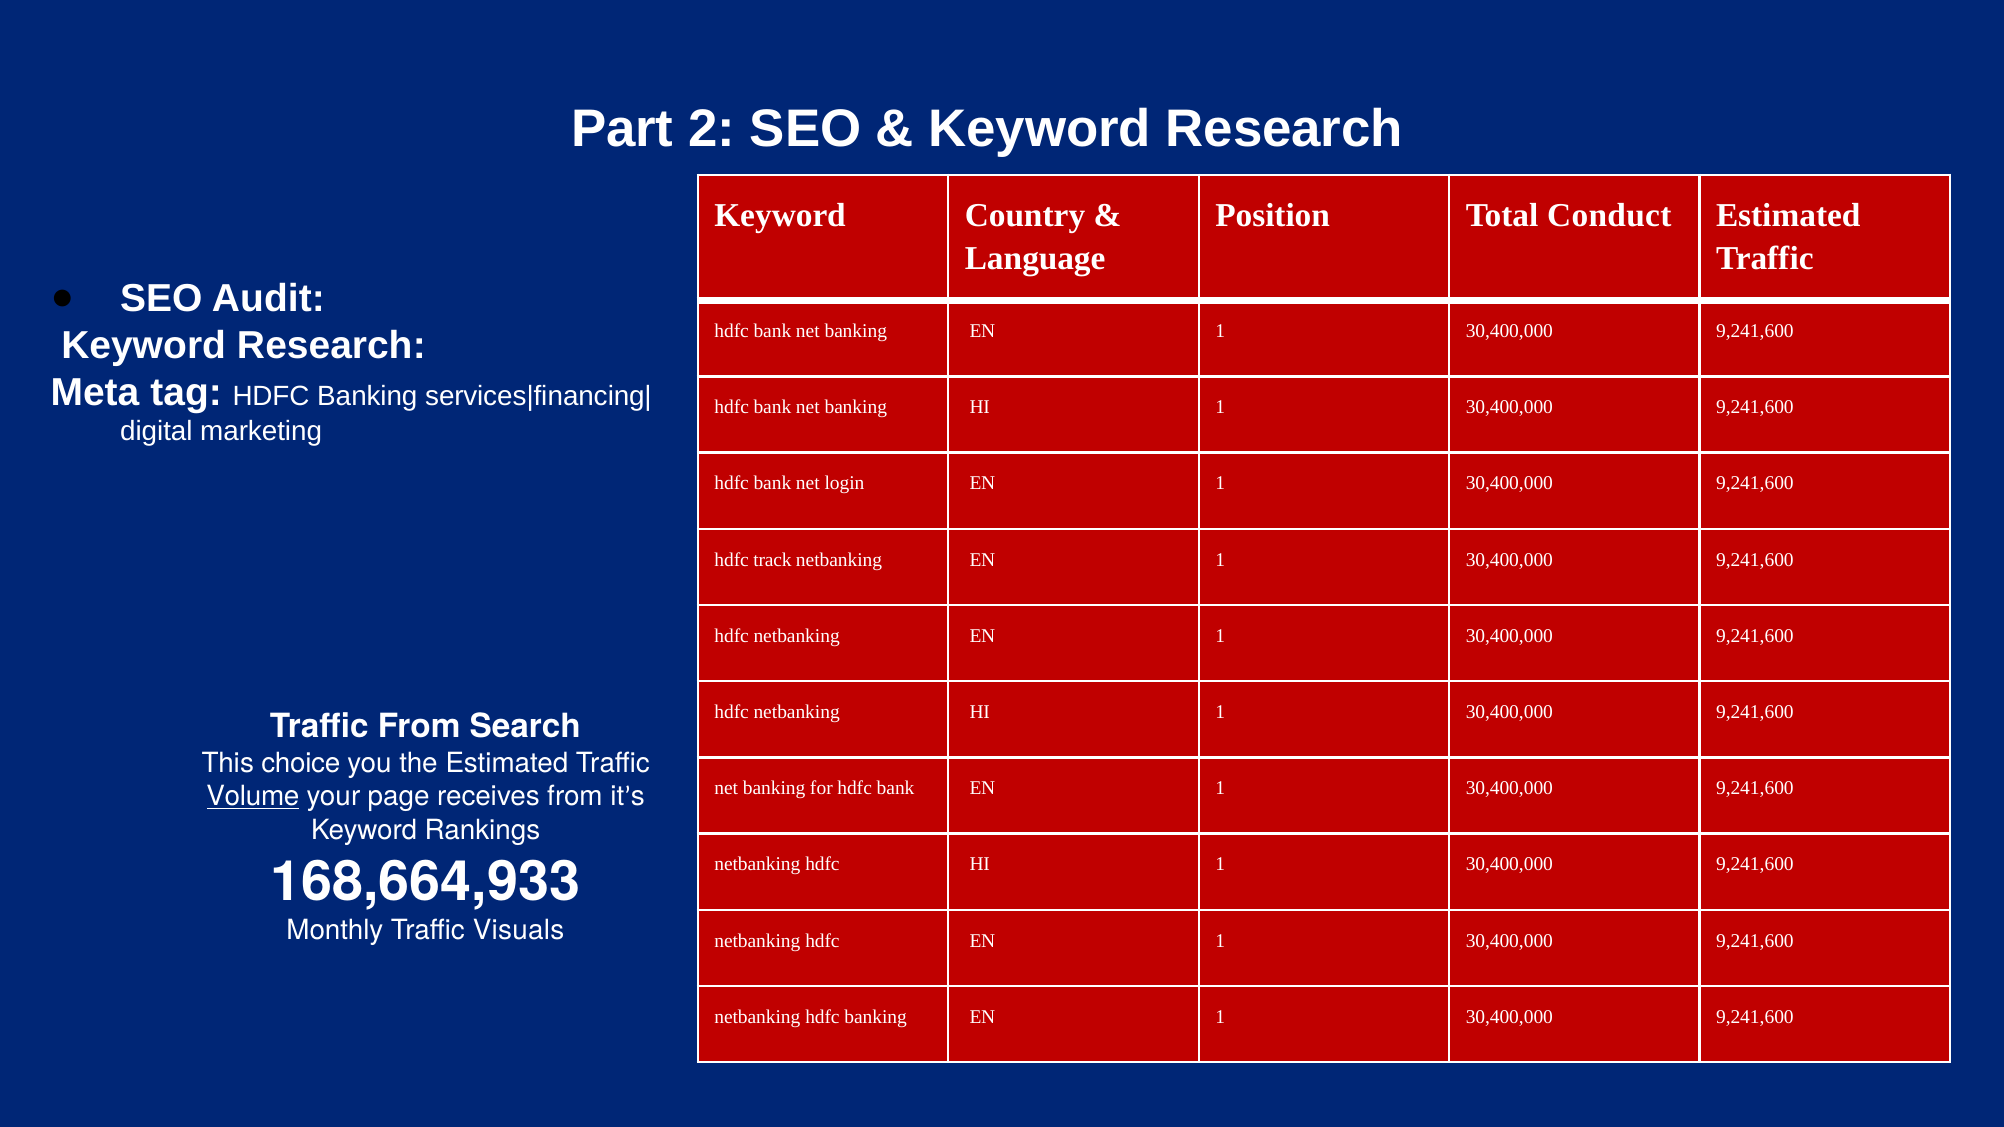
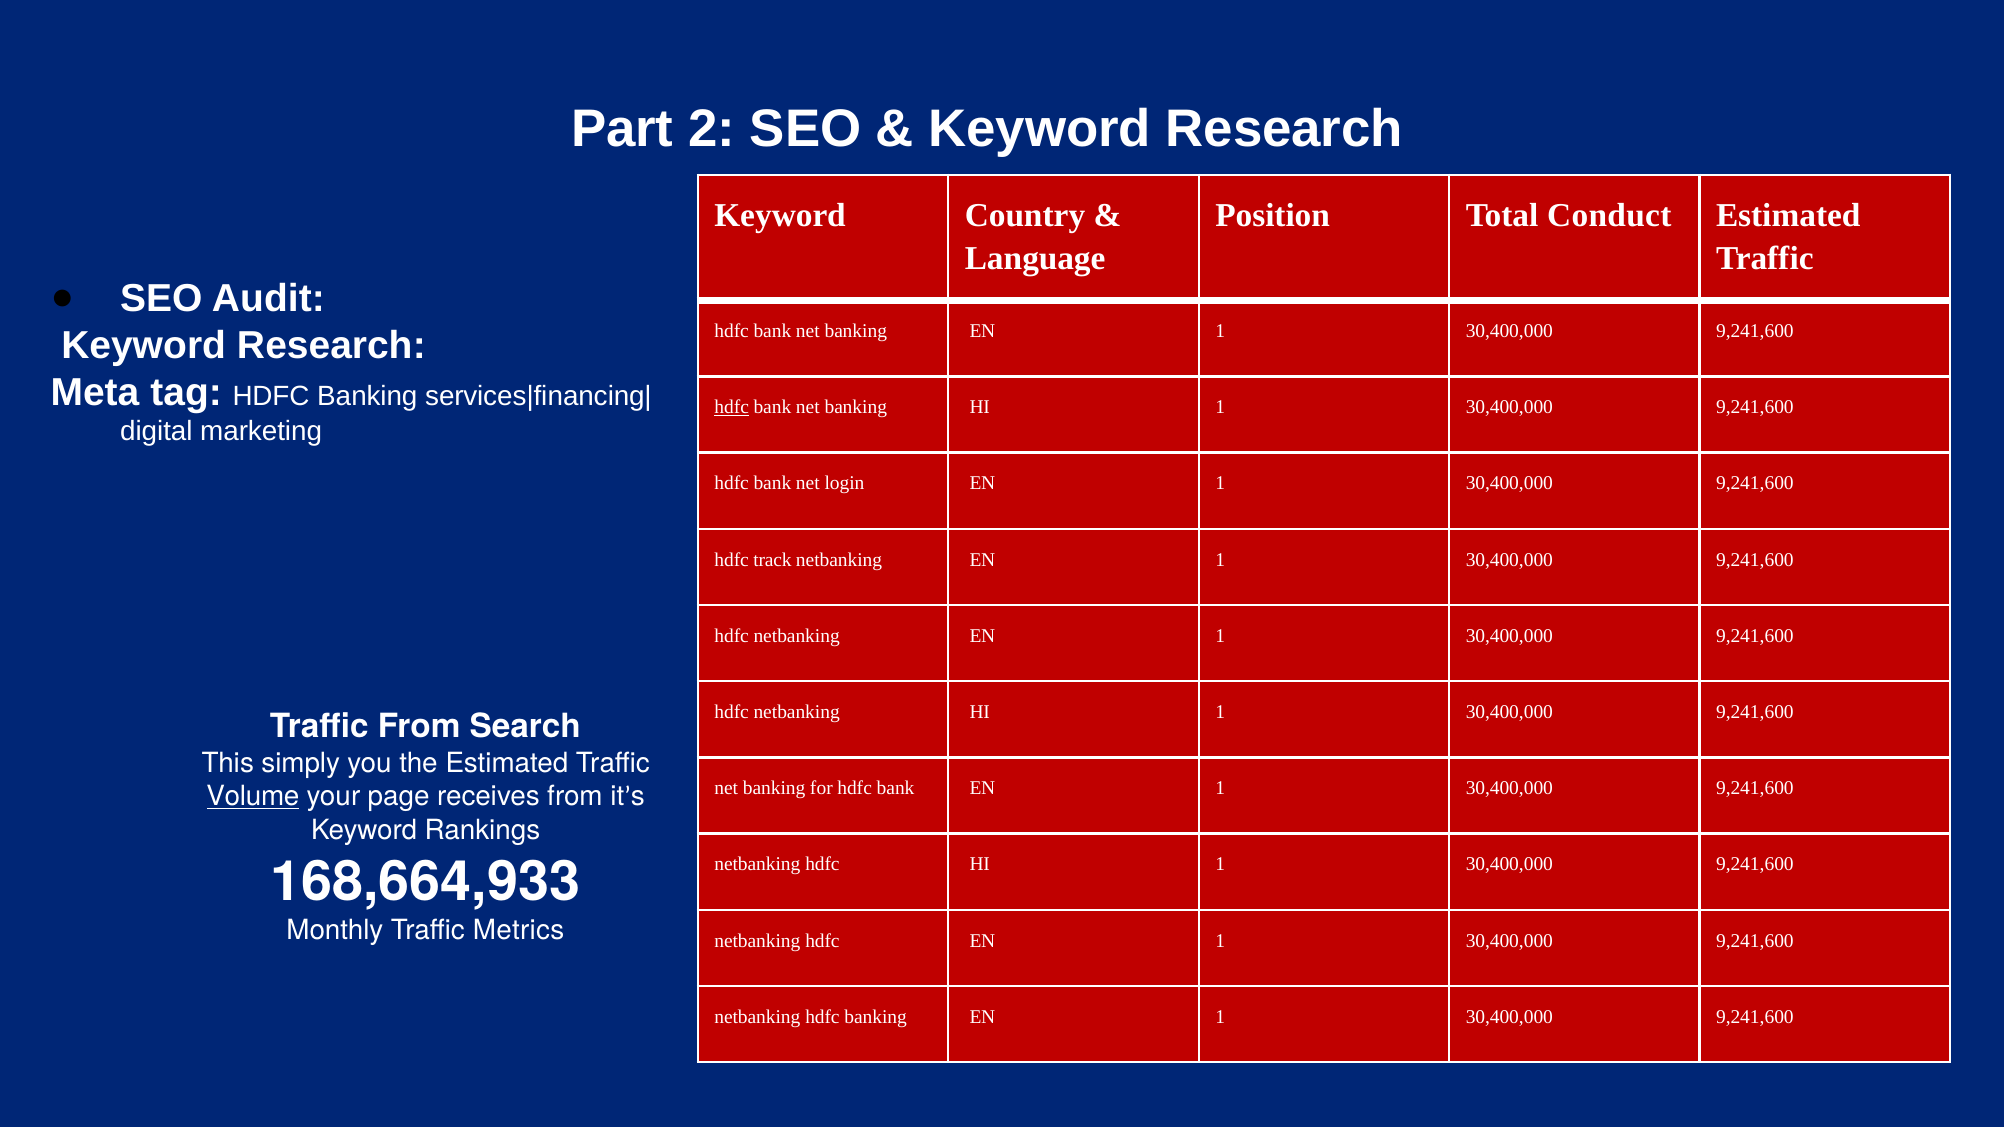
hdfc underline: none -> present (732, 407)
choice: choice -> simply (301, 763)
Visuals: Visuals -> Metrics (519, 931)
